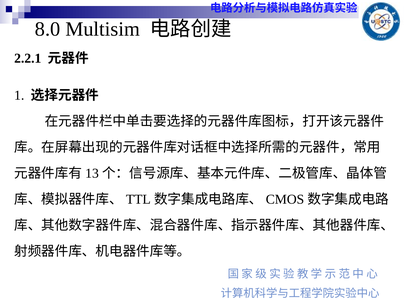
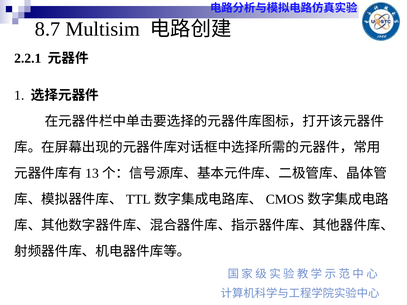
8.0: 8.0 -> 8.7 (48, 29)
